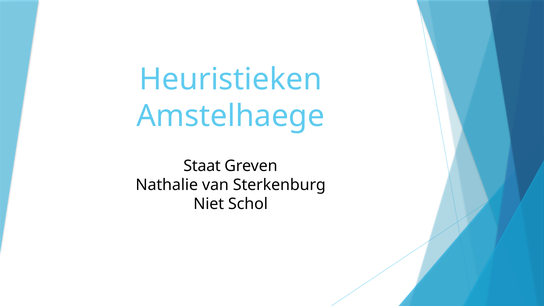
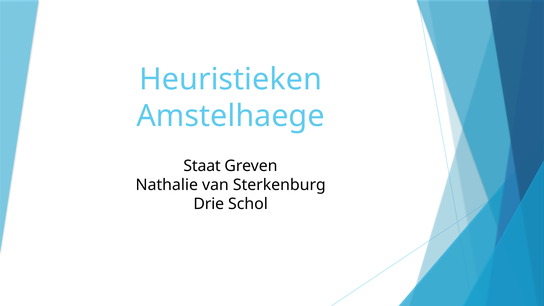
Niet: Niet -> Drie (209, 204)
